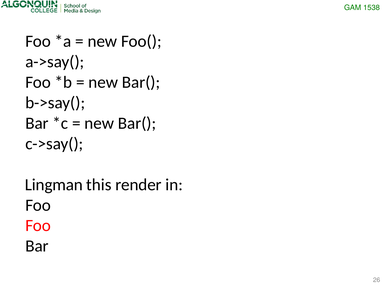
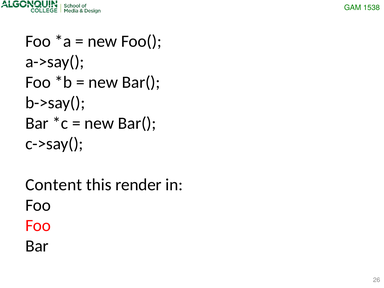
Lingman: Lingman -> Content (54, 185)
